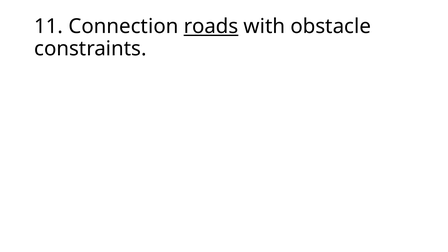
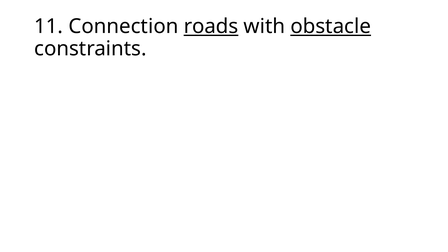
obstacle underline: none -> present (331, 27)
